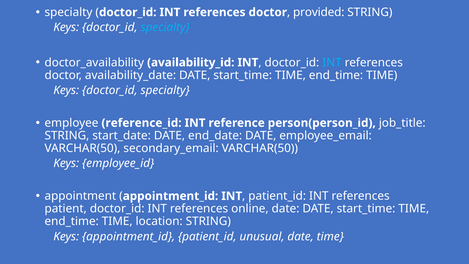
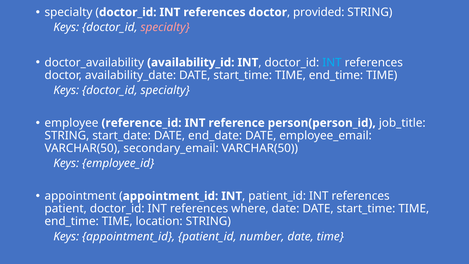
specialty colour: light blue -> pink (165, 27)
online: online -> where (250, 209)
unusual: unusual -> number (262, 236)
